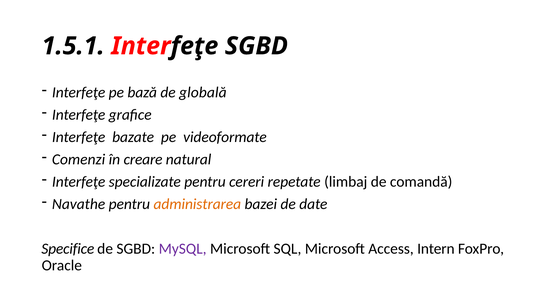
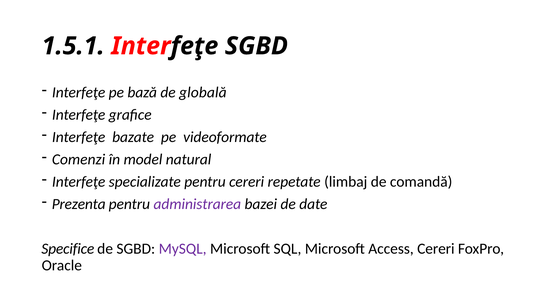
creare: creare -> model (143, 159)
Navathe: Navathe -> Prezenta (79, 204)
administrarea colour: orange -> purple (197, 204)
Access Intern: Intern -> Cereri (436, 249)
